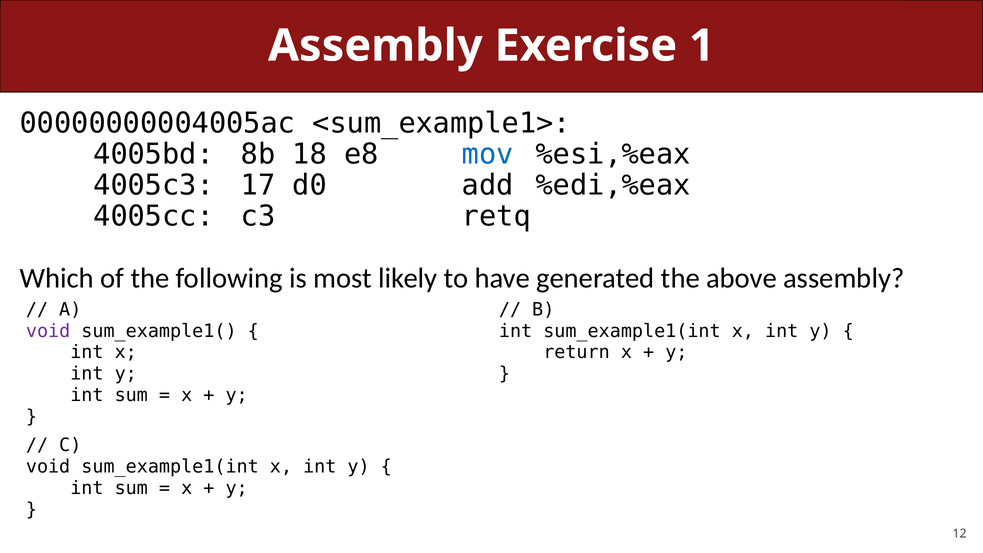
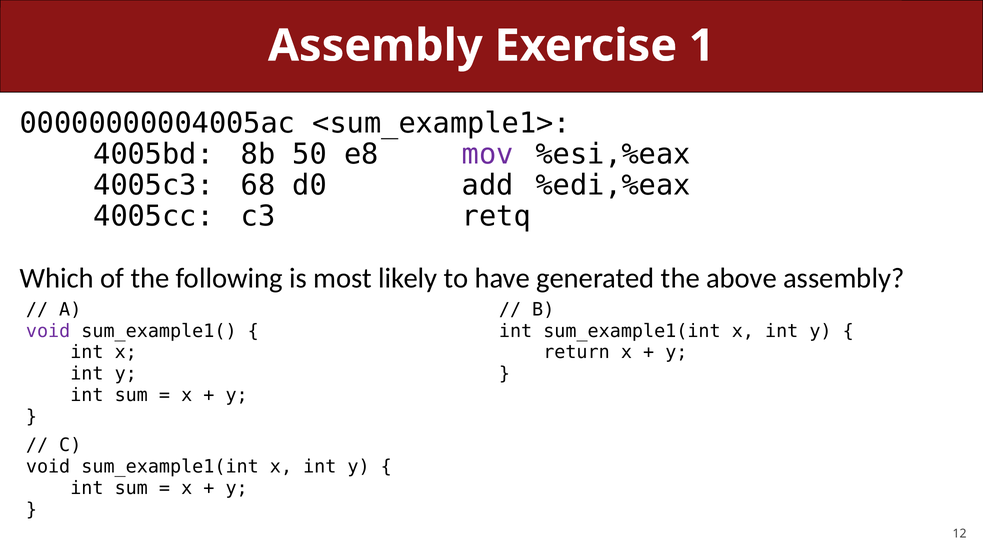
18: 18 -> 50 (310, 154)
mov colour: blue -> purple (488, 154)
17: 17 -> 68 (258, 185)
